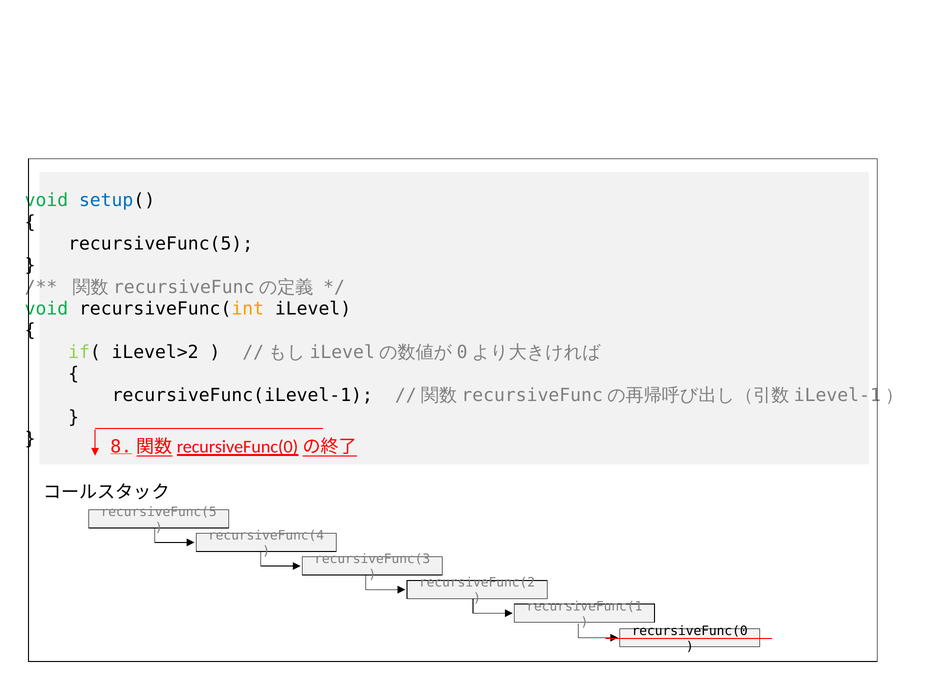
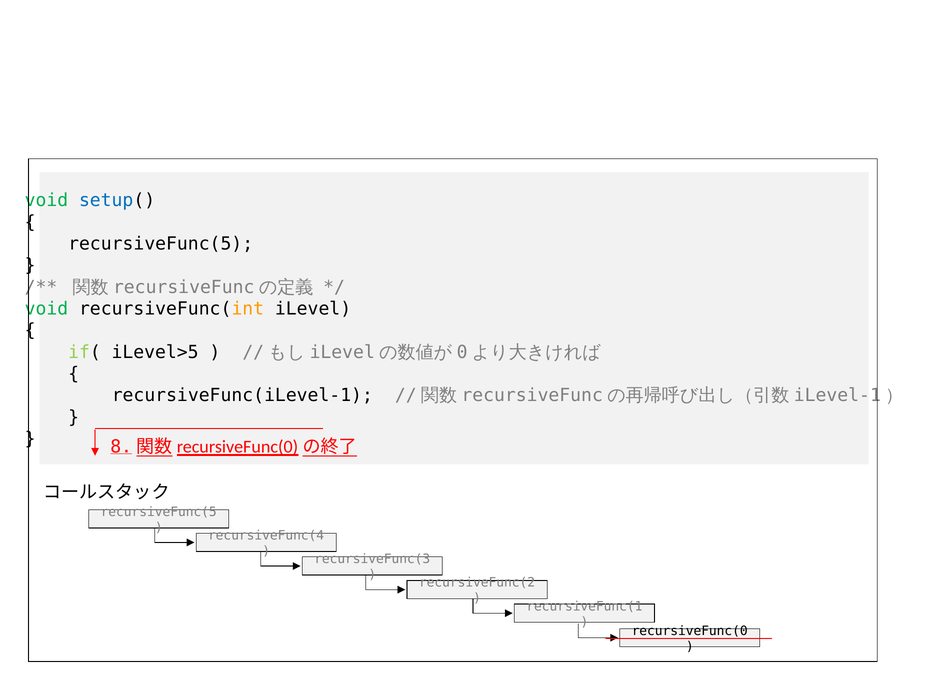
iLevel>2: iLevel>2 -> iLevel>5 (155, 352)
